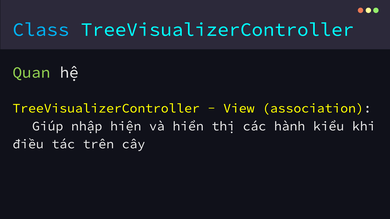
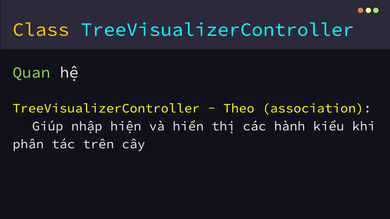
Class colour: light blue -> yellow (41, 30)
View: View -> Theo (239, 108)
điều: điều -> phân (28, 144)
